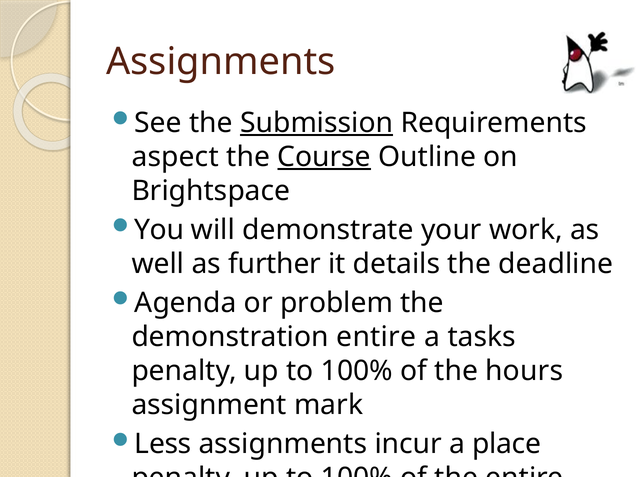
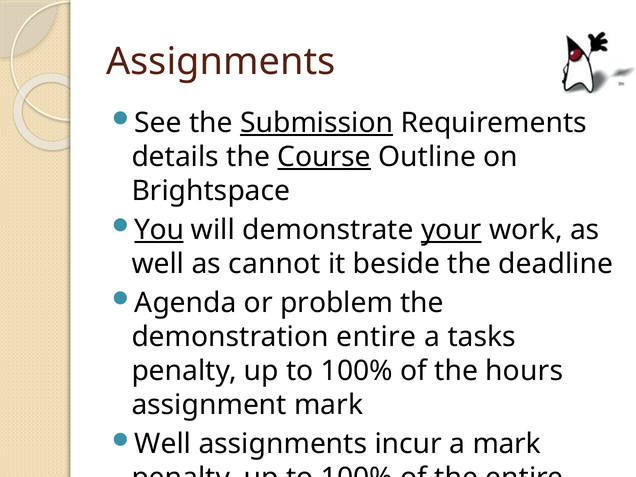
aspect: aspect -> details (175, 157)
You underline: none -> present (159, 230)
your underline: none -> present (451, 230)
further: further -> cannot (274, 264)
details: details -> beside (397, 264)
Less: Less -> Well (163, 444)
a place: place -> mark (507, 444)
